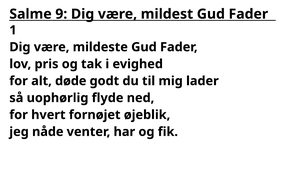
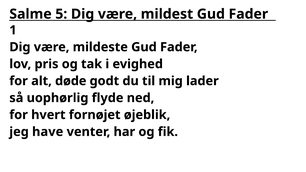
9: 9 -> 5 (61, 14)
nåde: nåde -> have (48, 132)
